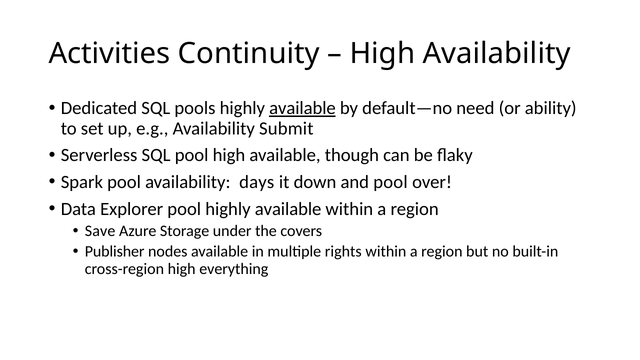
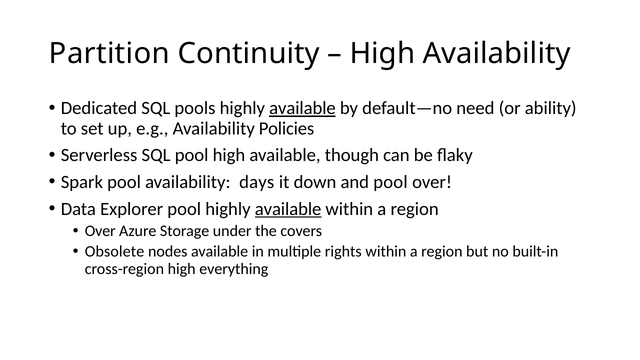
Activities: Activities -> Partition (109, 54)
Submit: Submit -> Policies (286, 128)
available underline: none -> present (288, 209)
Save: Save -> Over (100, 231)
Publisher: Publisher -> Obsolete (115, 252)
